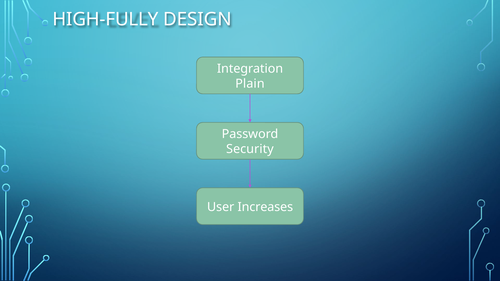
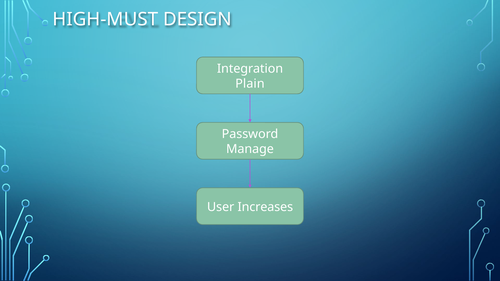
HIGH-FULLY: HIGH-FULLY -> HIGH-MUST (105, 20)
Security: Security -> Manage (250, 149)
